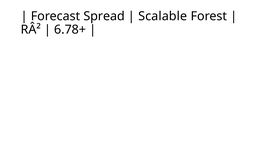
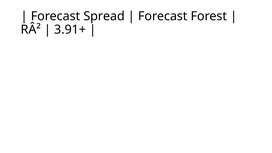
Scalable: Scalable -> Forecast (163, 16)
6.78+: 6.78+ -> 3.91+ (70, 30)
